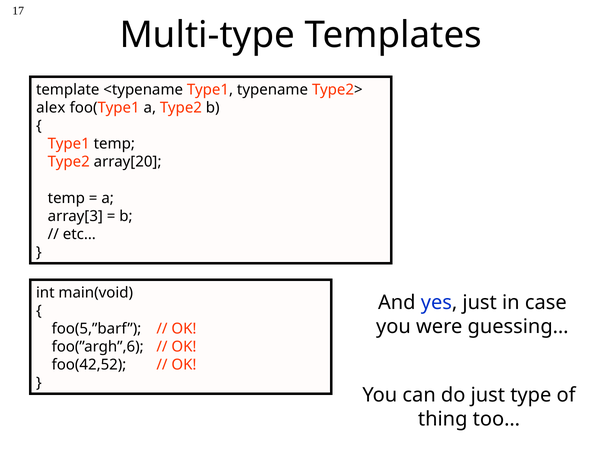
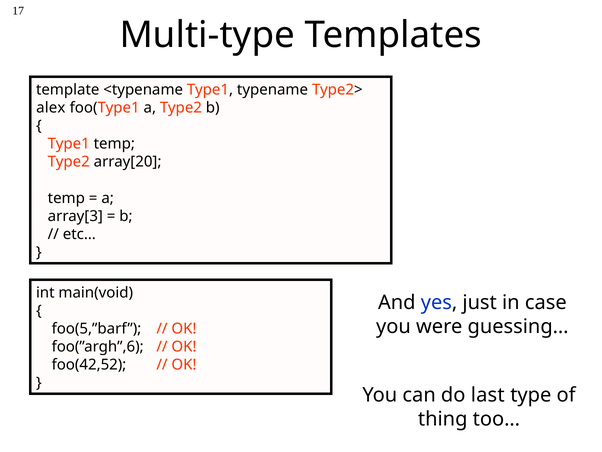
do just: just -> last (488, 395)
